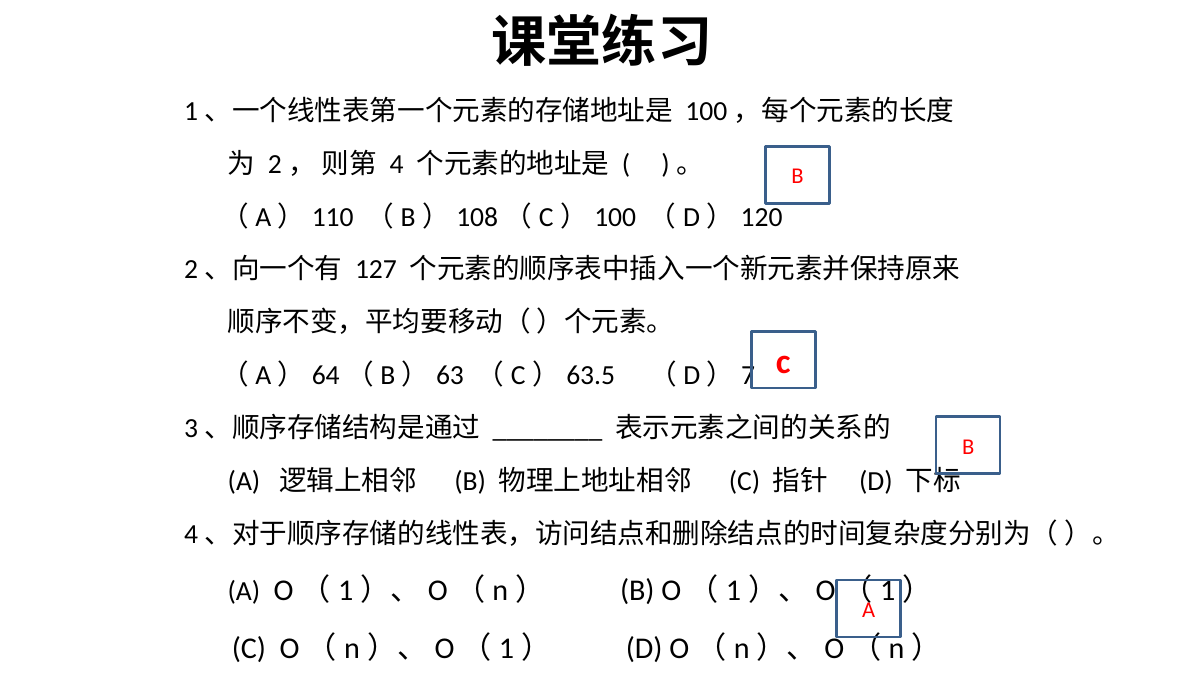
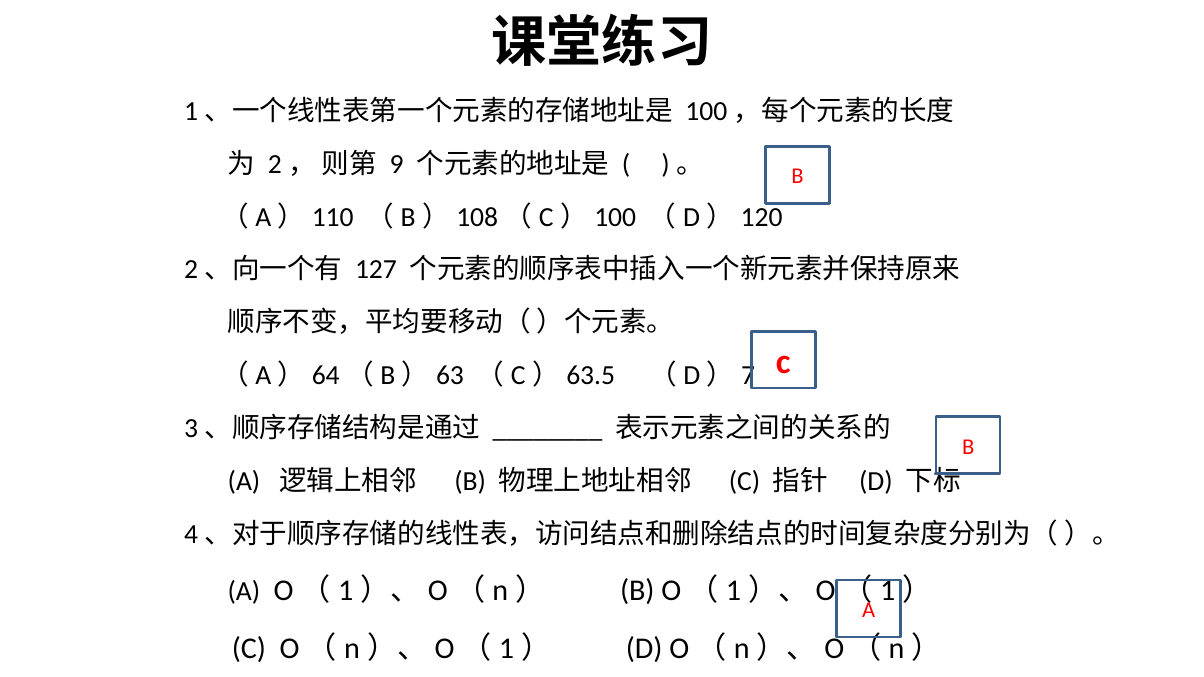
4: 4 -> 9 (397, 164)
